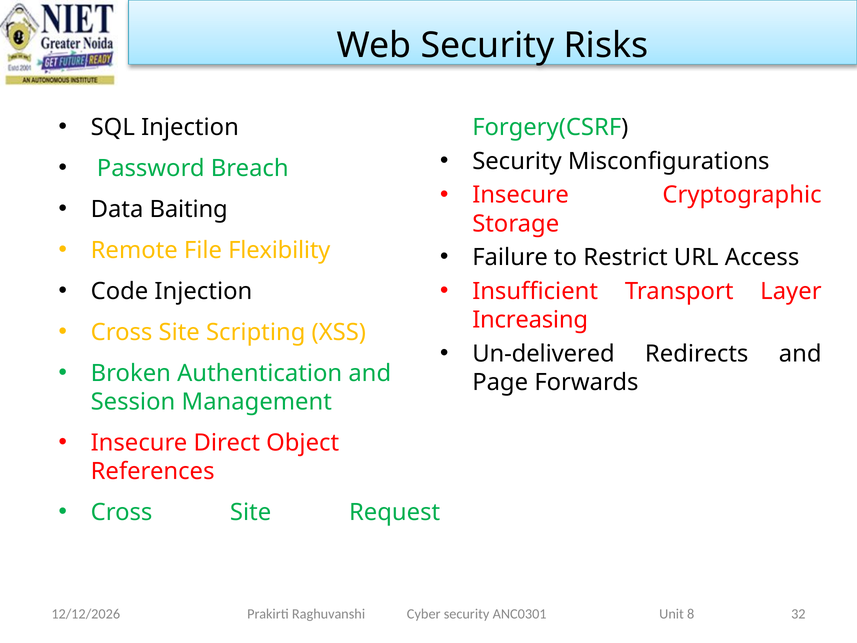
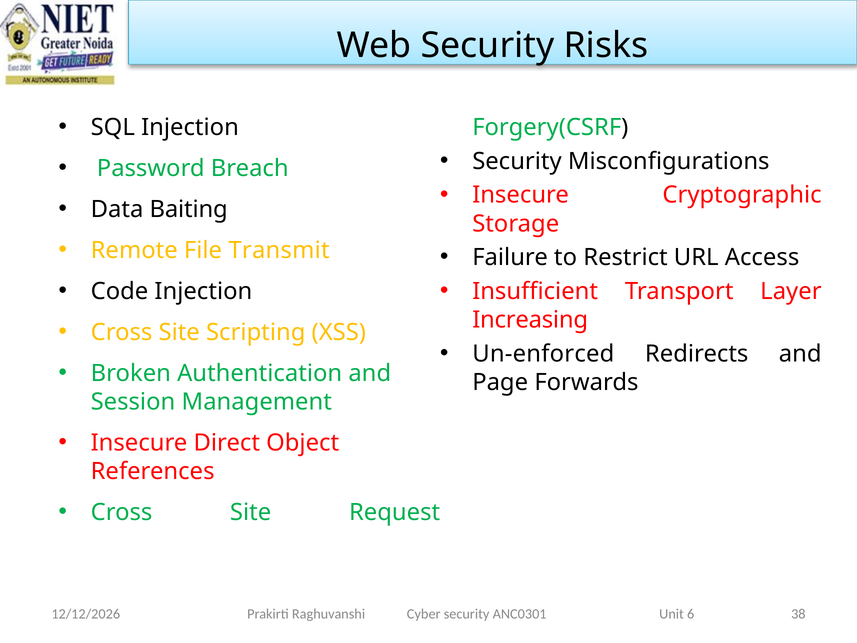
Flexibility: Flexibility -> Transmit (279, 250)
Un-delivered: Un-delivered -> Un-enforced (543, 354)
32: 32 -> 38 (798, 614)
8: 8 -> 6 (691, 614)
